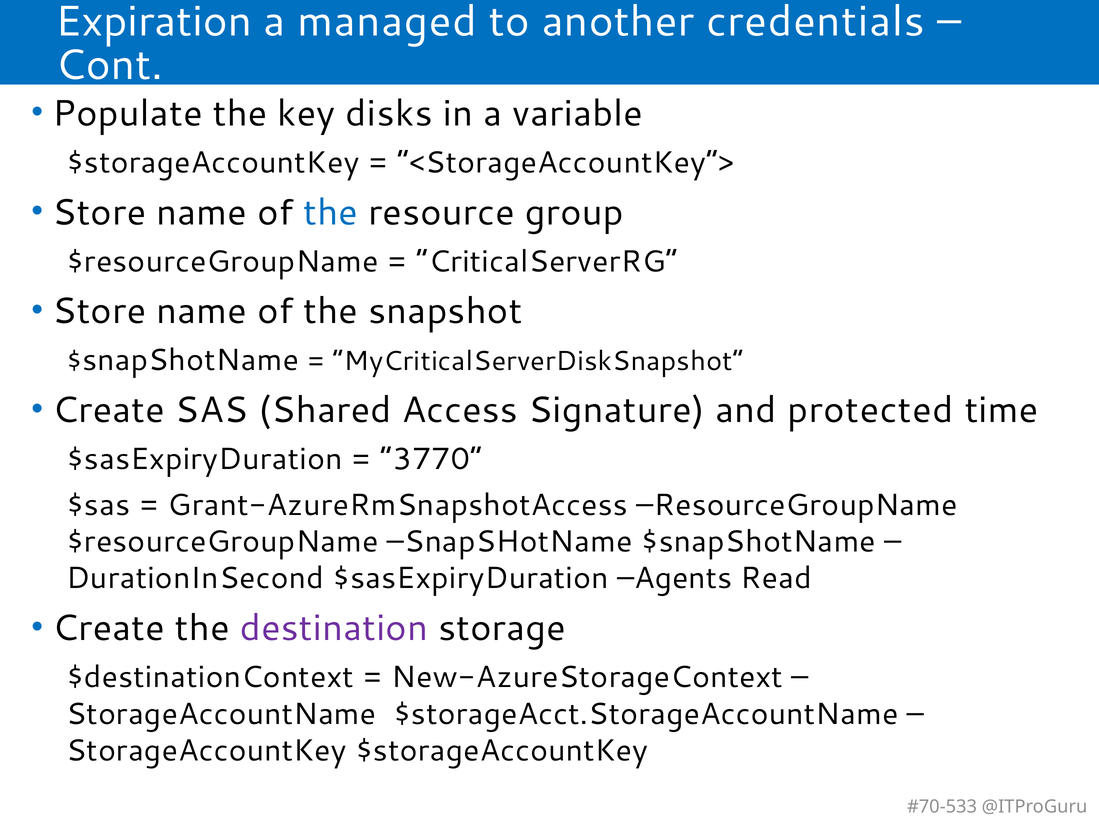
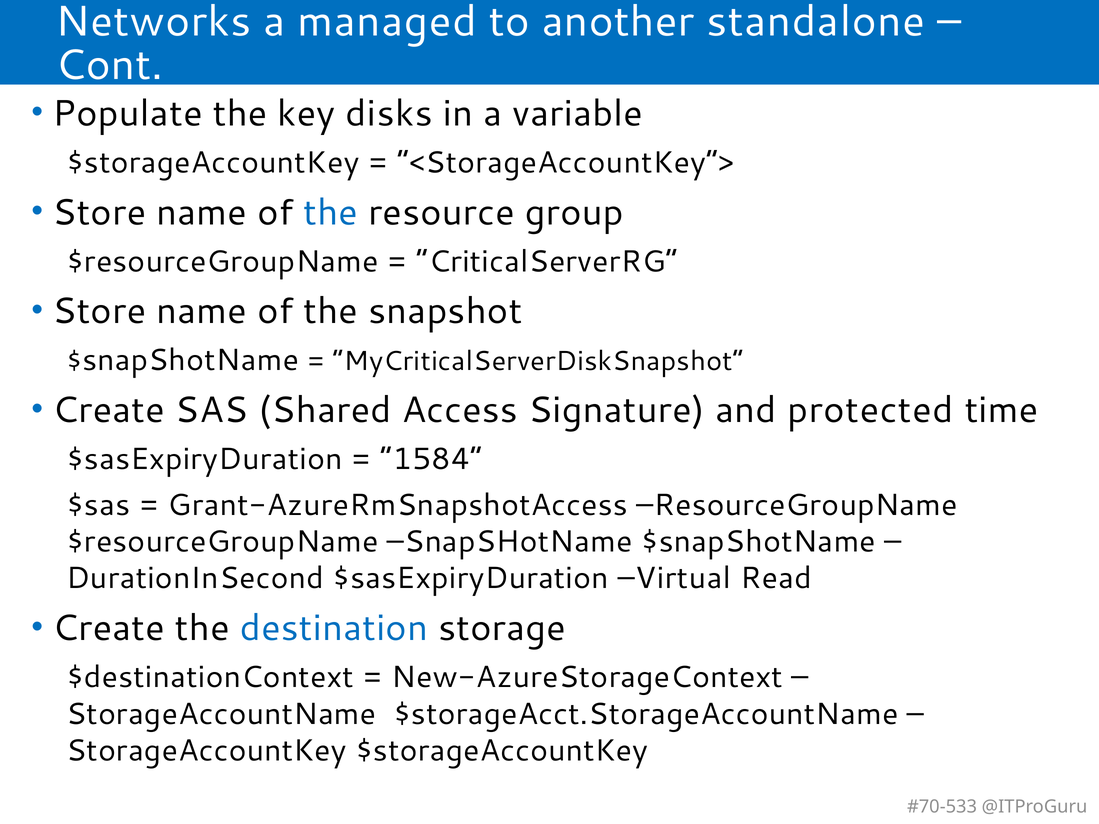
Expiration: Expiration -> Networks (153, 22)
credentials: credentials -> standalone (816, 22)
3770: 3770 -> 1584 (431, 459)
Agents: Agents -> Virtual (674, 579)
destination colour: purple -> blue (334, 628)
